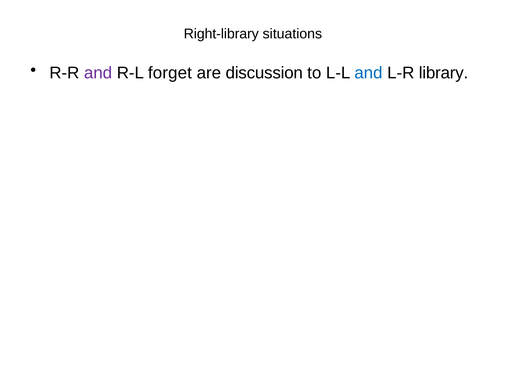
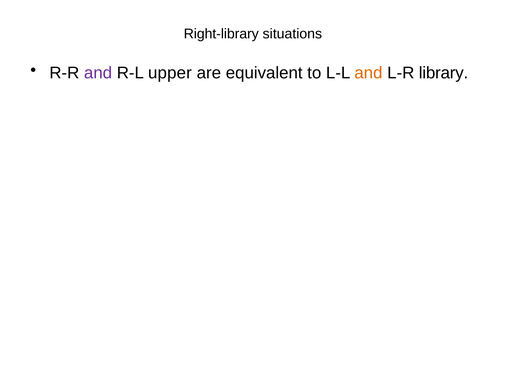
forget: forget -> upper (170, 73)
discussion: discussion -> equivalent (264, 73)
and colour: blue -> orange (368, 73)
